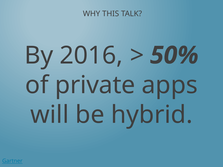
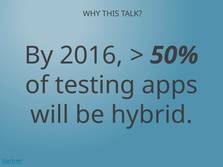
private: private -> testing (95, 85)
